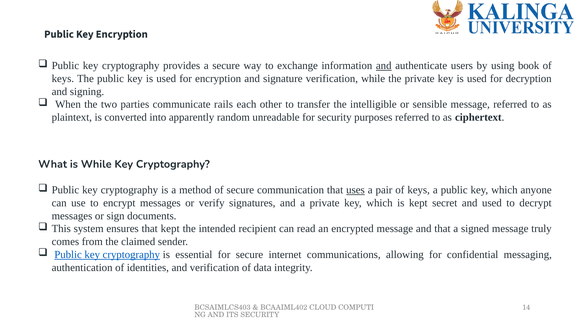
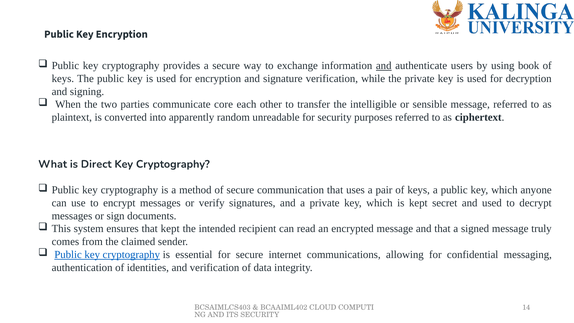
rails: rails -> core (224, 104)
is While: While -> Direct (96, 164)
uses underline: present -> none (355, 190)
